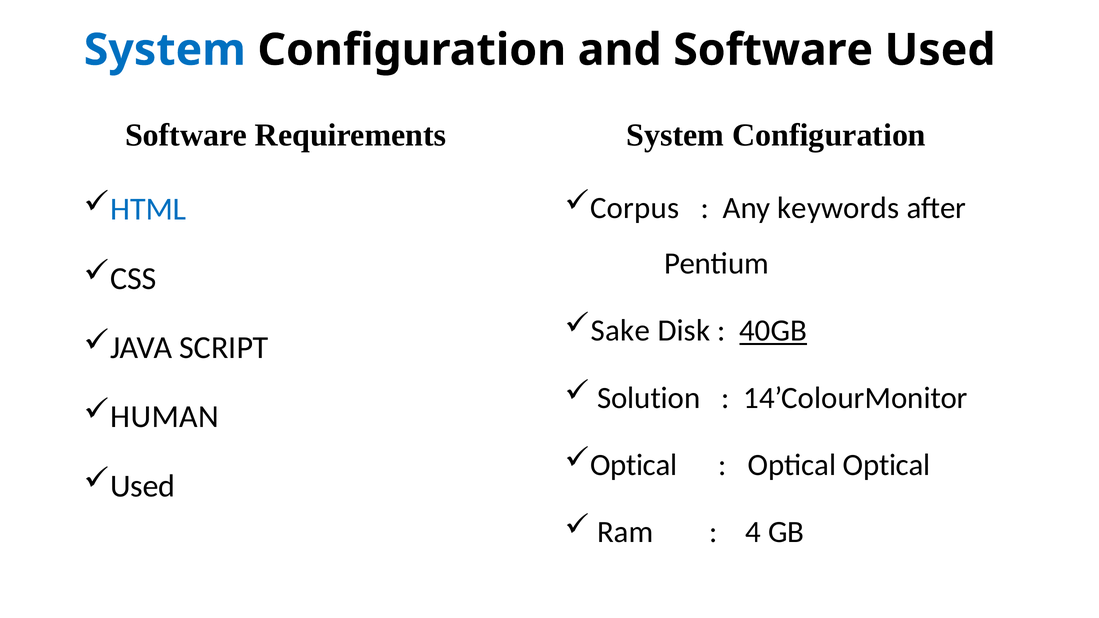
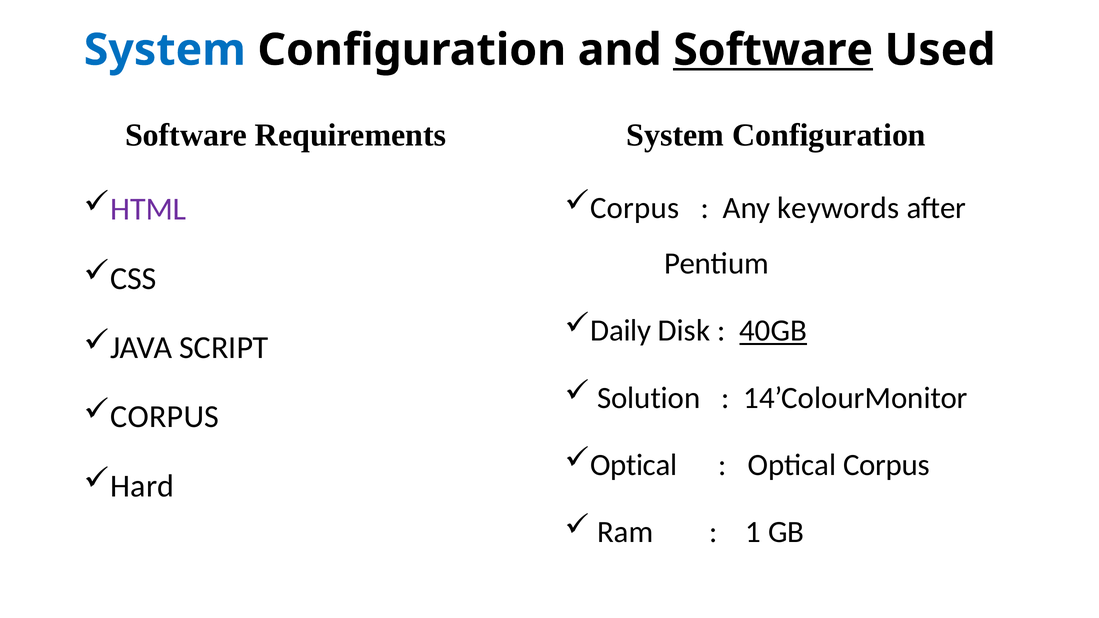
Software underline: none -> present (773, 50)
HTML colour: blue -> purple (148, 209)
Sake: Sake -> Daily (621, 331)
HUMAN: HUMAN -> CORPUS (165, 417)
Optical Optical: Optical -> Corpus (887, 465)
Used: Used -> Hard (142, 486)
4: 4 -> 1 (753, 532)
